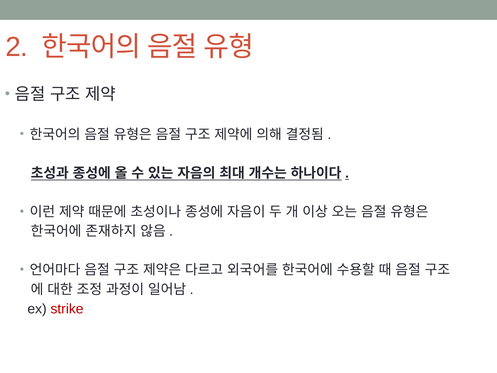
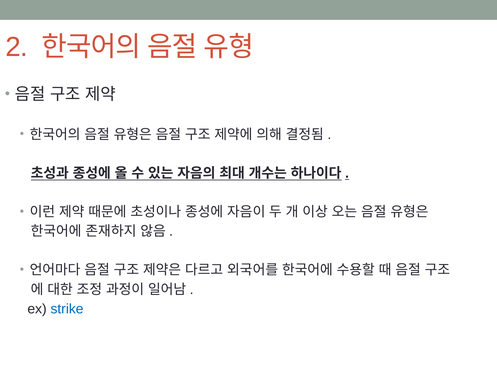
strike colour: red -> blue (67, 309)
